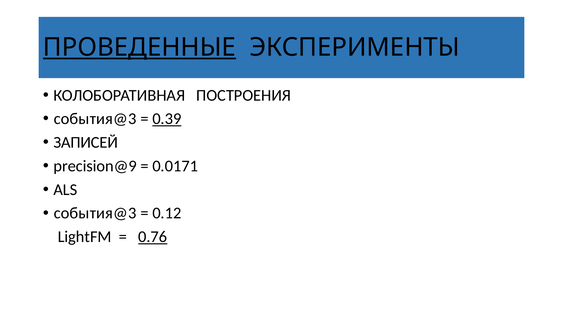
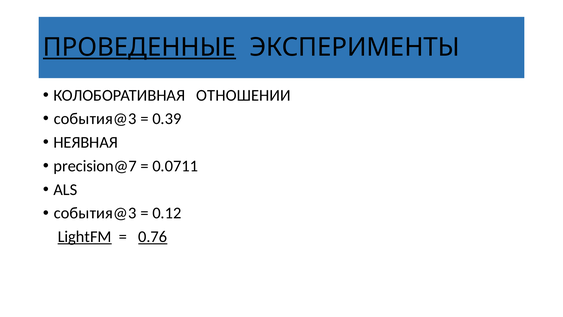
ПОСТРОЕНИЯ: ПОСТРОЕНИЯ -> ОТНОШЕНИИ (244, 95)
0.39 underline: present -> none (167, 119)
ЗАПИСЕЙ: ЗАПИСЕЙ -> НЕЯВНАЯ (86, 142)
precision@9: precision@9 -> precision@7 (95, 166)
0.0171: 0.0171 -> 0.0711 (175, 166)
LightFM underline: none -> present (85, 237)
